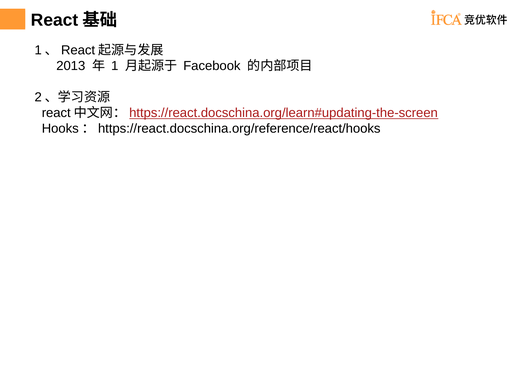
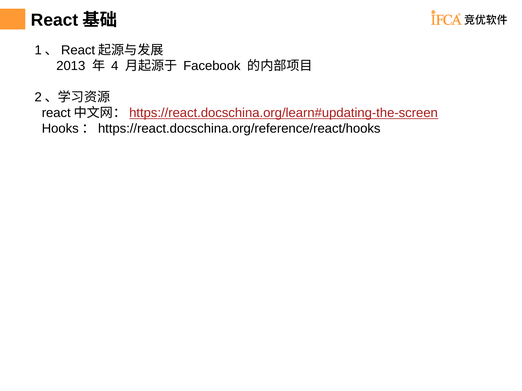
1: 1 -> 4 (115, 66)
